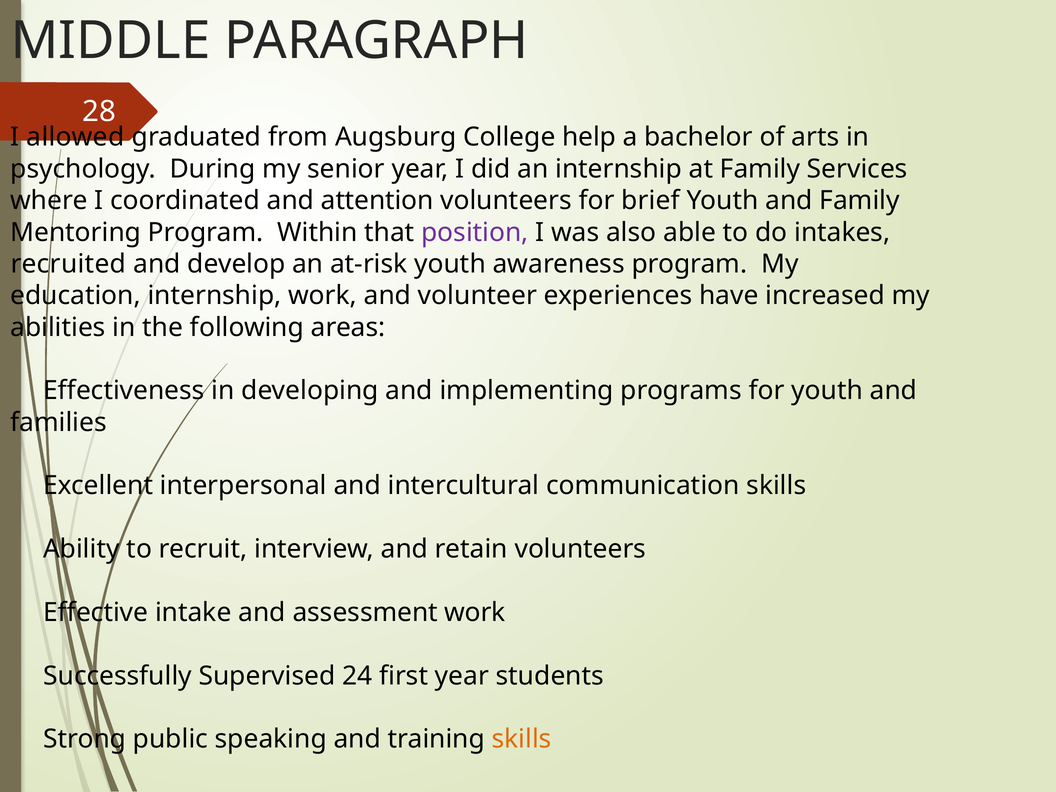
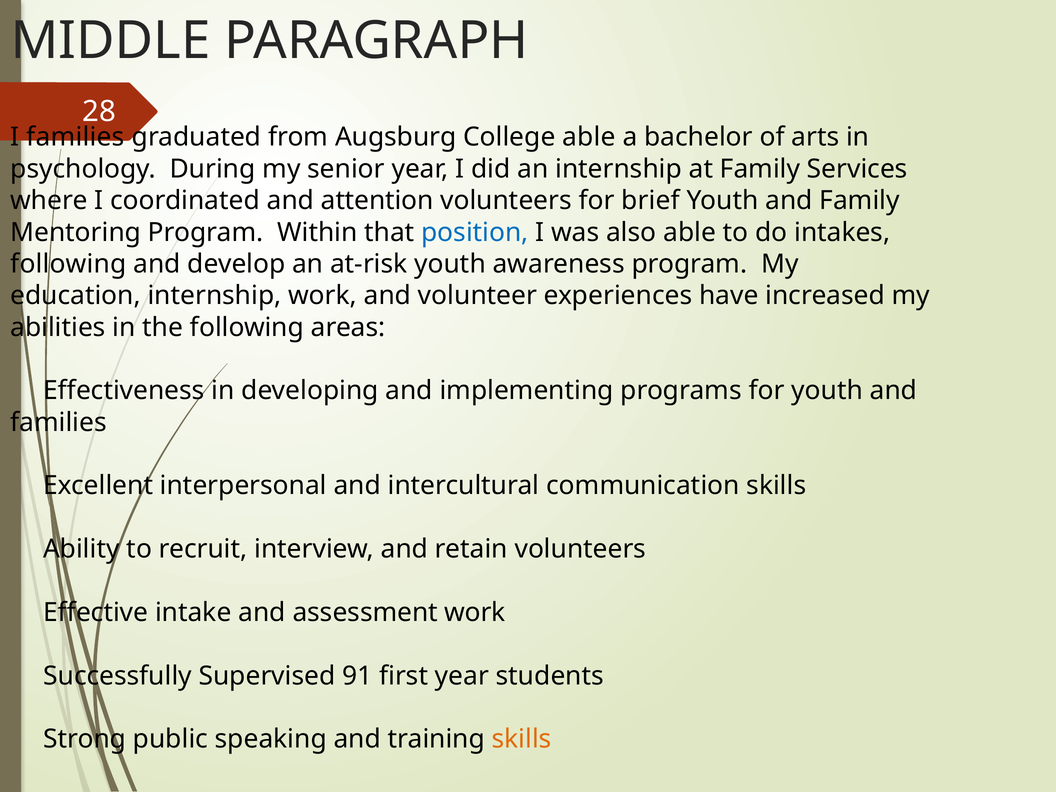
I allowed: allowed -> families (75, 137)
College help: help -> able (589, 137)
position colour: purple -> blue (475, 232)
recruited: recruited -> following (68, 264)
24: 24 -> 91 (357, 676)
